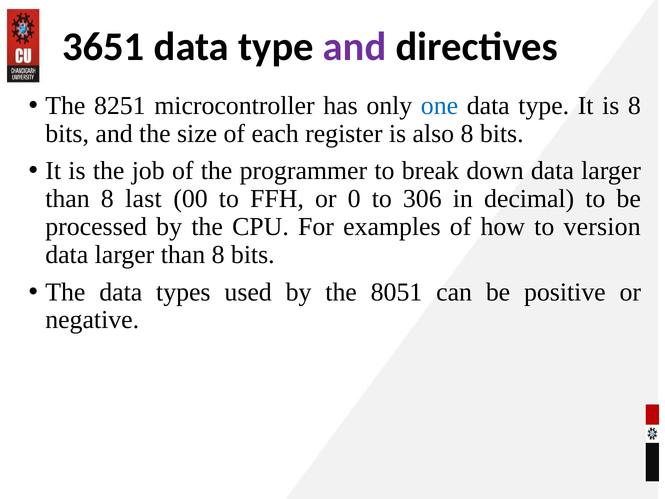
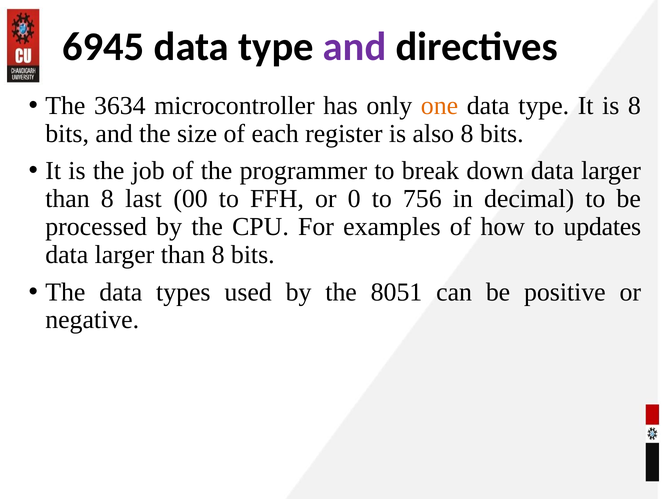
3651: 3651 -> 6945 (103, 47)
8251: 8251 -> 3634 (120, 106)
one colour: blue -> orange (439, 106)
306: 306 -> 756 (422, 199)
version: version -> updates (602, 227)
